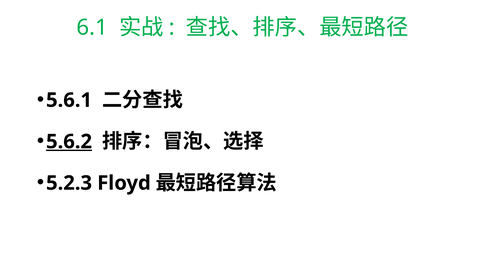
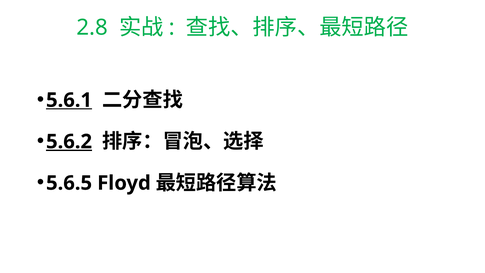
6.1: 6.1 -> 2.8 (92, 27)
5.6.1 underline: none -> present (69, 100)
5.2.3: 5.2.3 -> 5.6.5 (69, 183)
